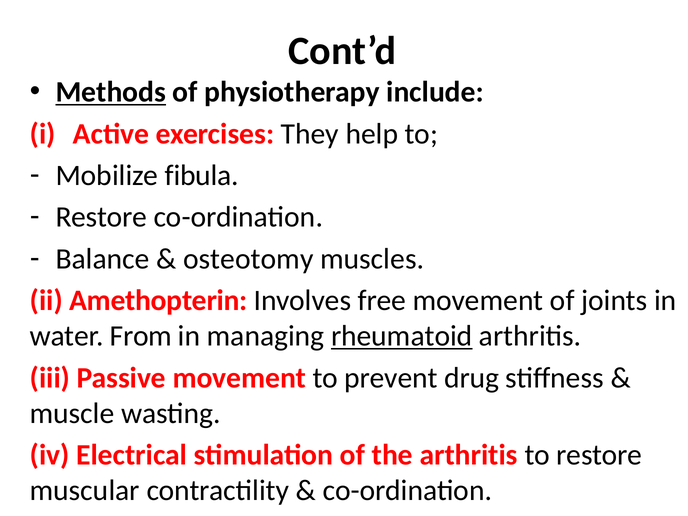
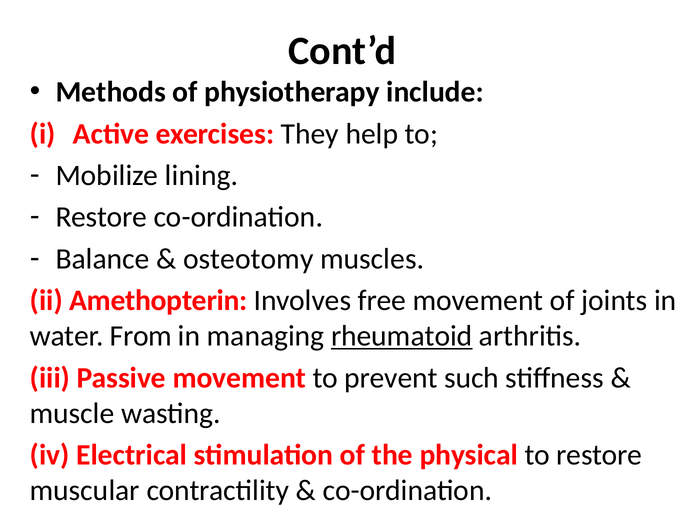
Methods underline: present -> none (111, 92)
fibula: fibula -> lining (202, 175)
drug: drug -> such (472, 378)
the arthritis: arthritis -> physical (469, 455)
